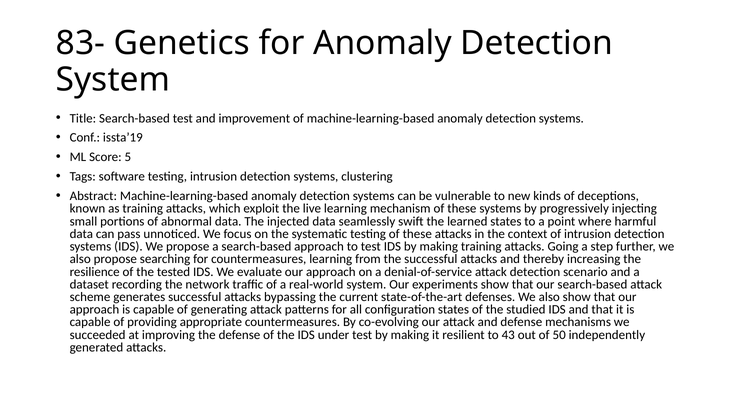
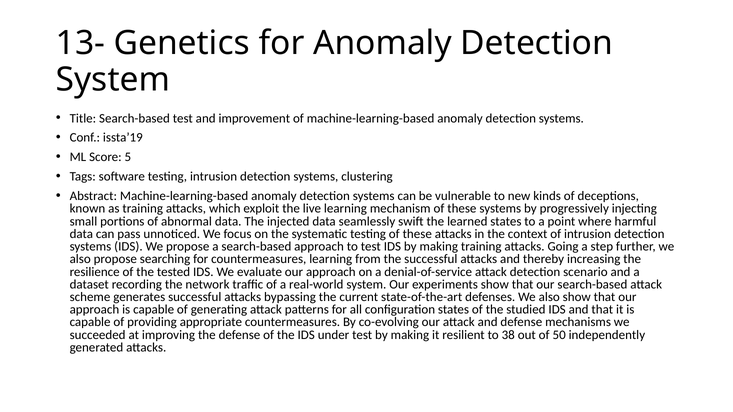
83-: 83- -> 13- (80, 43)
43: 43 -> 38 (508, 335)
